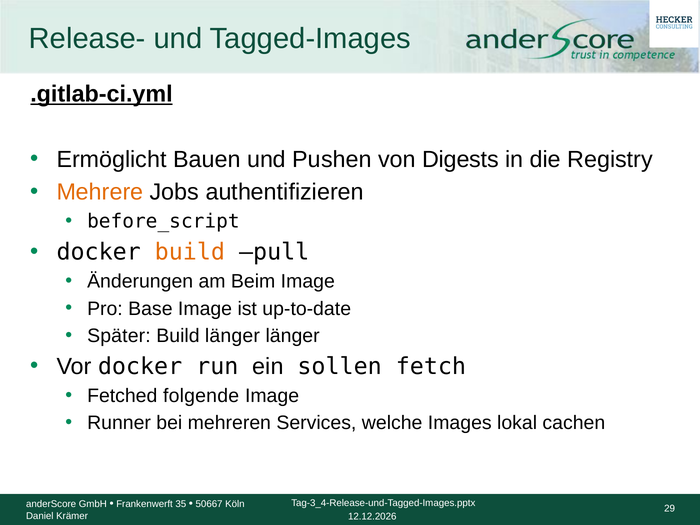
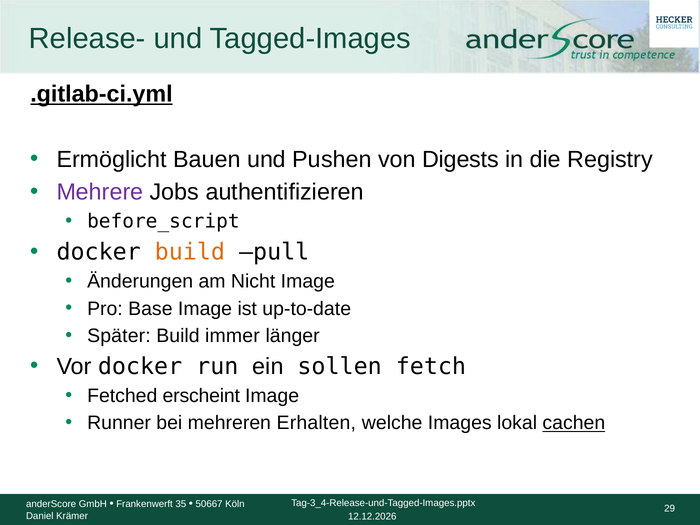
Mehrere colour: orange -> purple (100, 192)
Beim: Beim -> Nicht (253, 281)
Build länger: länger -> immer (232, 336)
folgende: folgende -> erscheint (201, 396)
Services: Services -> Erhalten (316, 423)
cachen underline: none -> present (574, 423)
